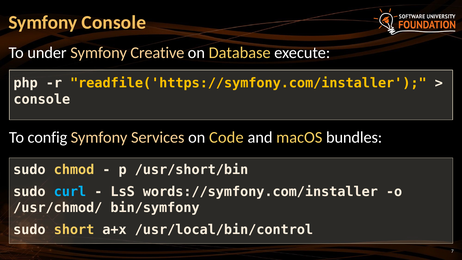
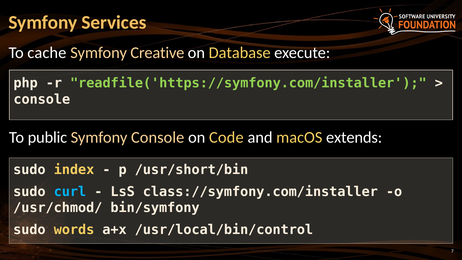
Symfony Console: Console -> Services (114, 22)
under: under -> cache (47, 53)
readfile('https://symfony.com/installer colour: yellow -> light green (248, 83)
config: config -> public (47, 137)
Symfony Services: Services -> Console (158, 137)
bundles: bundles -> extends (354, 137)
chmod: chmod -> index (74, 170)
words://symfony.com/installer: words://symfony.com/installer -> class://symfony.com/installer (260, 192)
short: short -> words (74, 230)
